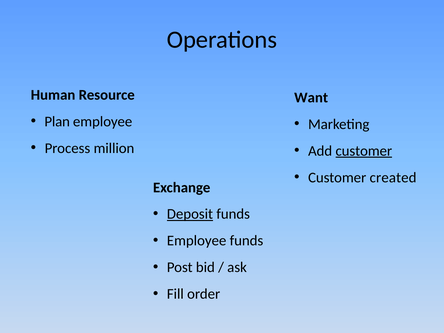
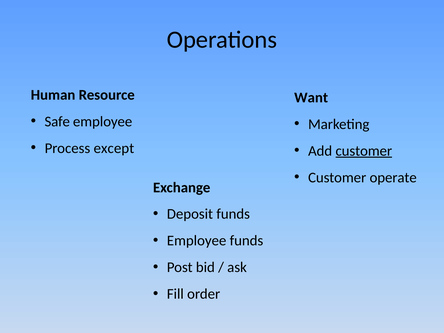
Plan: Plan -> Safe (57, 122)
million: million -> except (114, 148)
created: created -> operate (393, 178)
Deposit underline: present -> none (190, 214)
